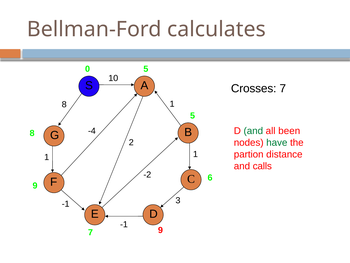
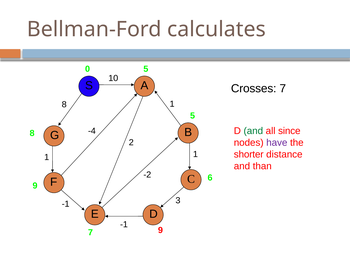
been: been -> since (289, 131)
have colour: green -> purple (277, 142)
partion: partion -> shorter (249, 154)
calls: calls -> than (262, 166)
